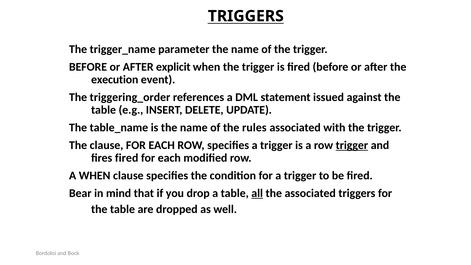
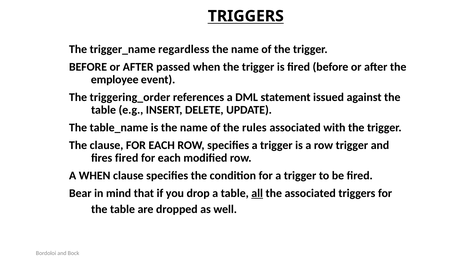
parameter: parameter -> regardless (184, 49)
explicit: explicit -> passed (173, 67)
execution: execution -> employee (115, 80)
trigger underline: present -> none (352, 145)
